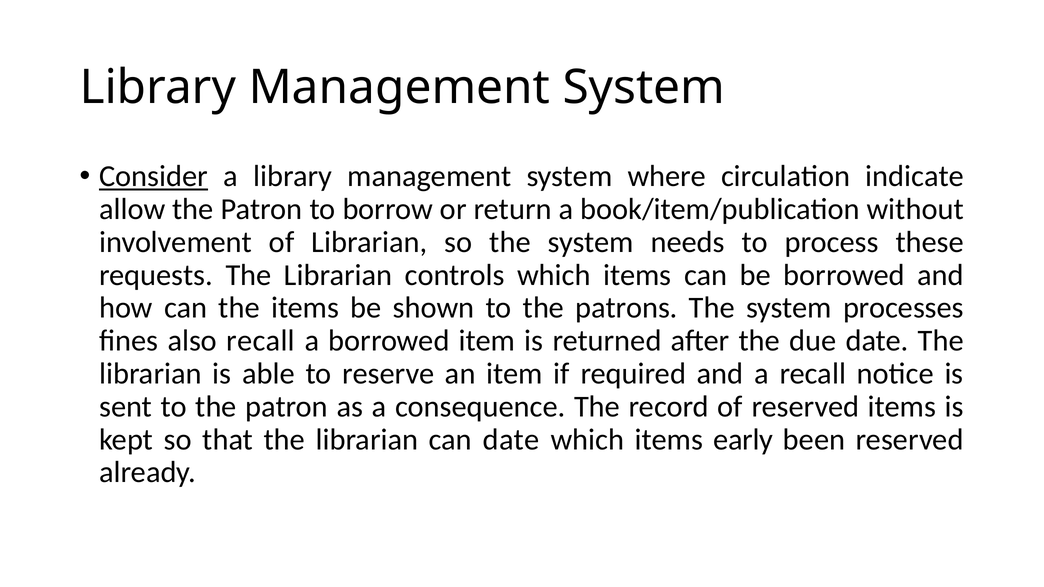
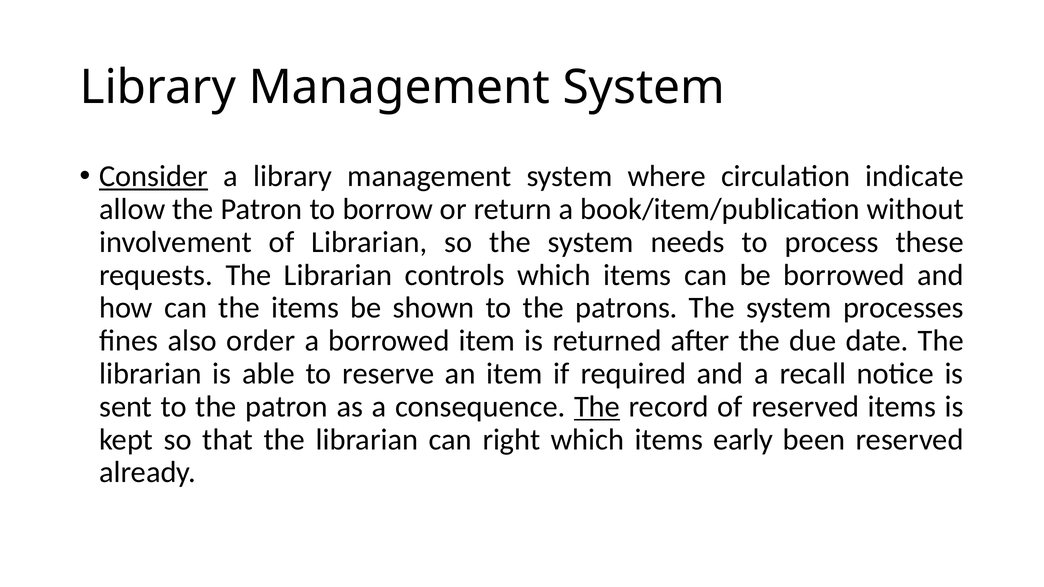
also recall: recall -> order (261, 341)
The underline: none -> present (597, 407)
can date: date -> right (511, 440)
